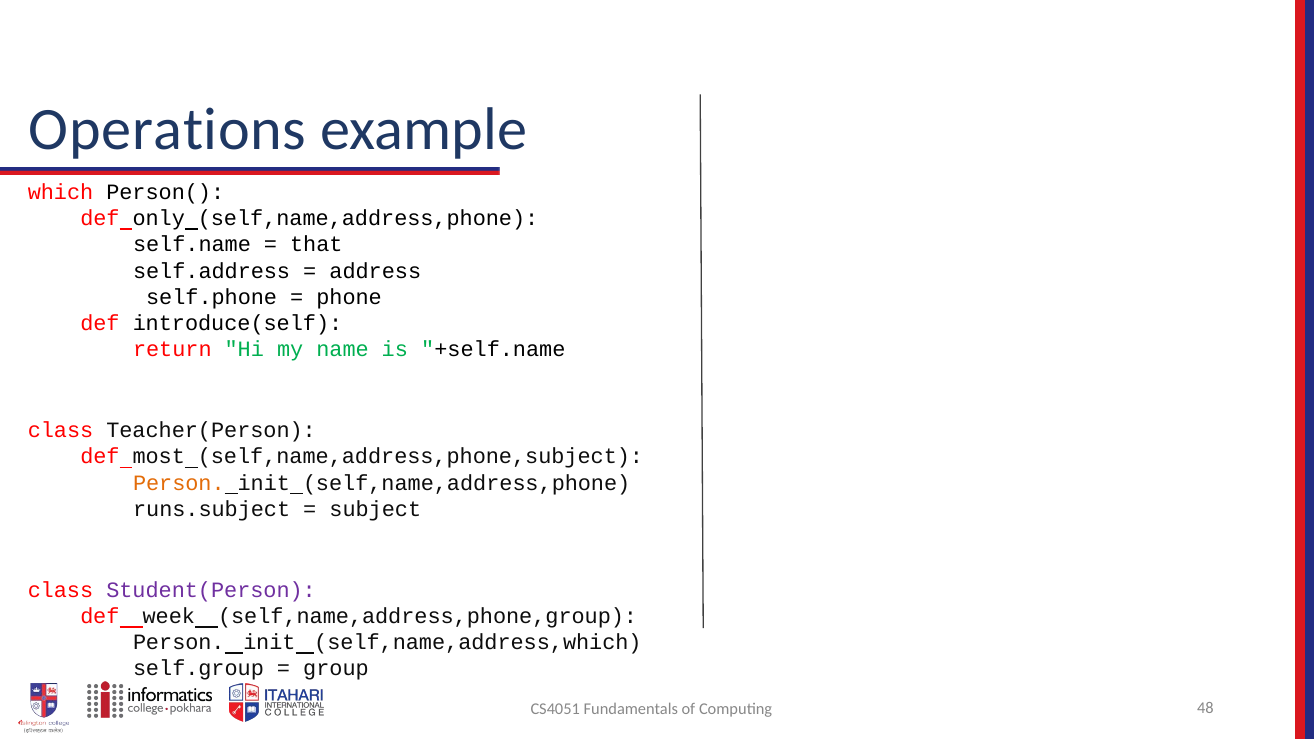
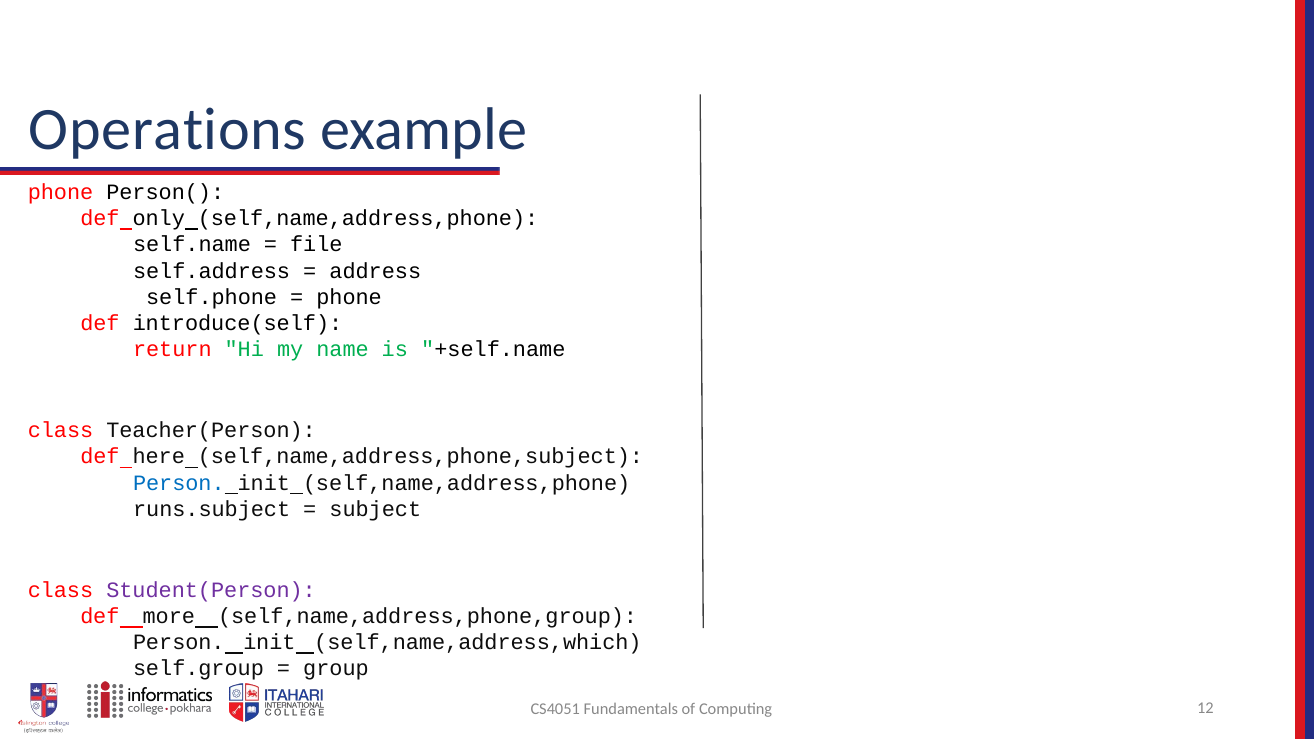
which: which -> phone (61, 192)
that: that -> file (316, 245)
most: most -> here (159, 457)
Person colour: orange -> blue (179, 483)
week: week -> more (169, 616)
48: 48 -> 12 (1205, 708)
